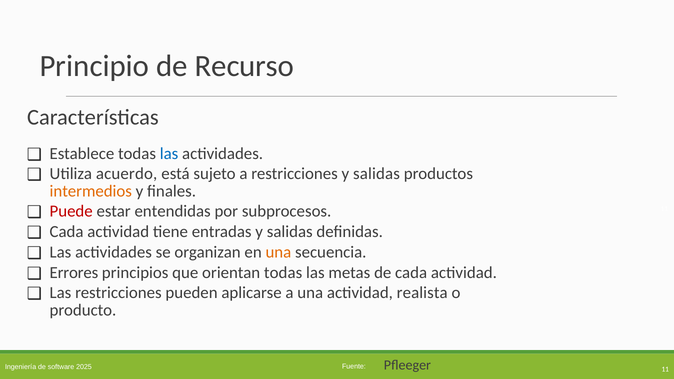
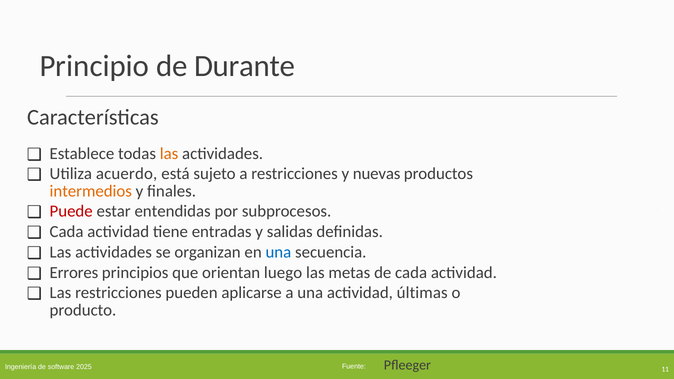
Recurso: Recurso -> Durante (245, 66)
las colour: blue -> orange (169, 154)
restricciones y salidas: salidas -> nuevas (377, 174)
una colour: orange -> blue (278, 252)
orientan todas: todas -> luego (283, 273)
realista: realista -> últimas (422, 293)
